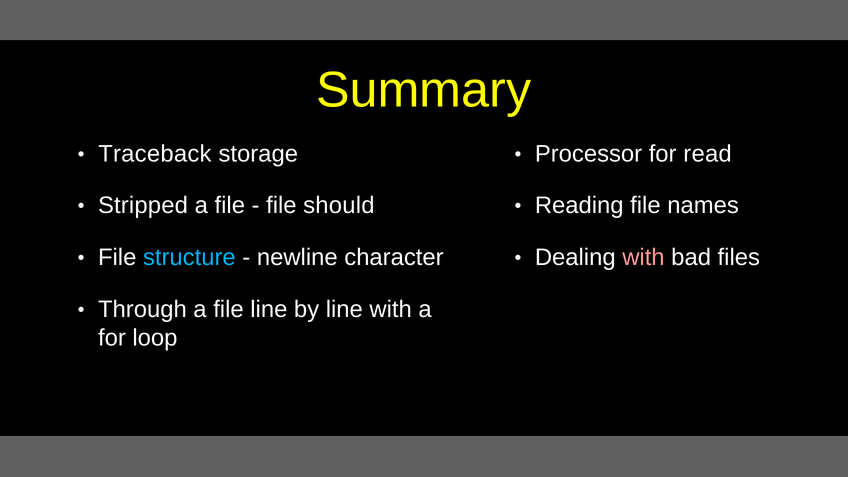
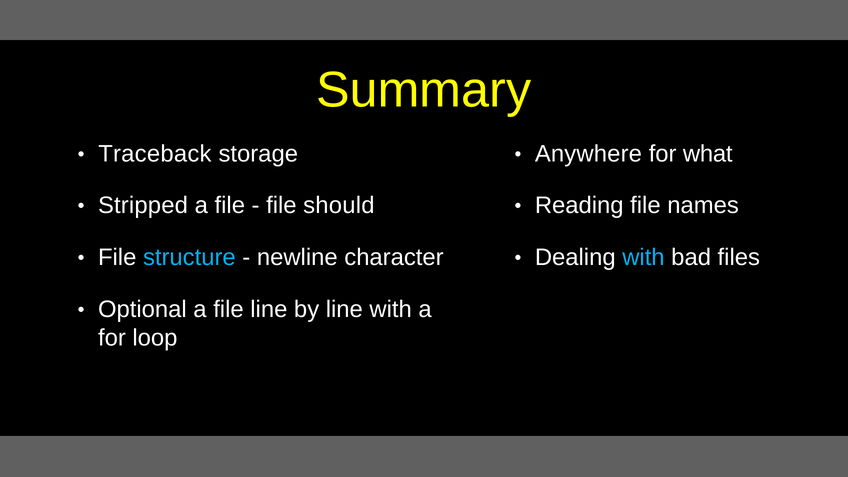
Processor: Processor -> Anywhere (588, 154)
read: read -> what (708, 154)
with colour: pink -> light blue (643, 257)
Through: Through -> Optional (142, 309)
